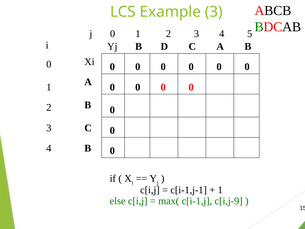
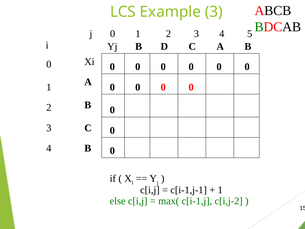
c[i,j-9: c[i,j-9 -> c[i,j-2 (229, 201)
